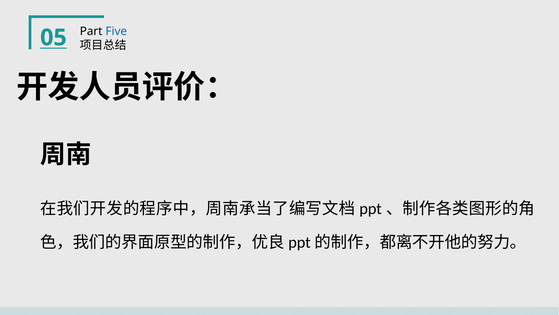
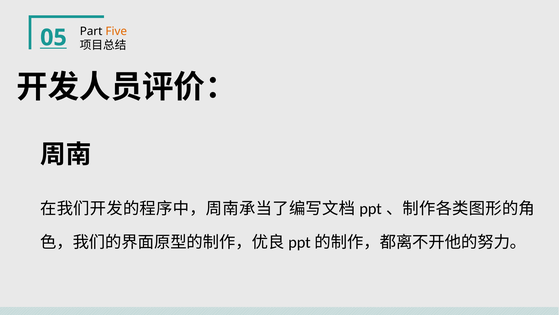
Five colour: blue -> orange (116, 31)
